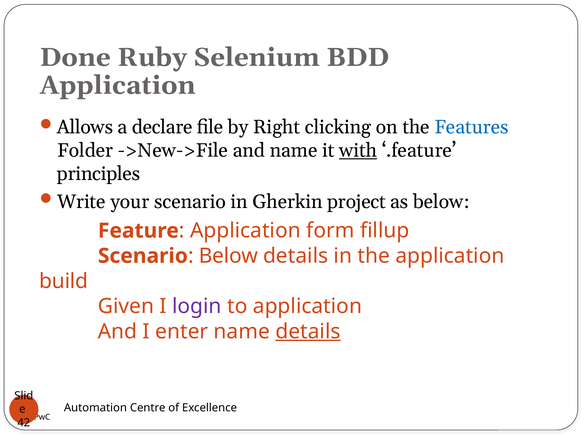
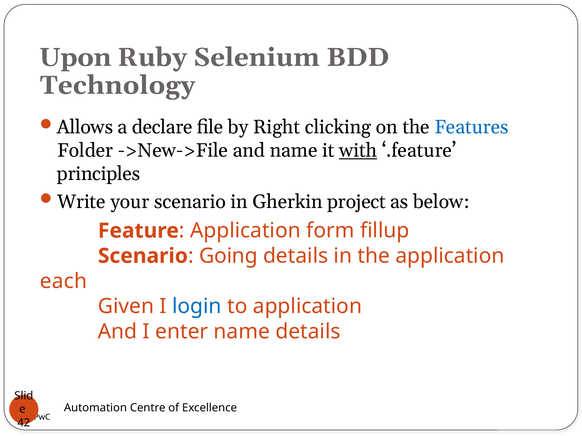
Done: Done -> Upon (75, 57)
Application: Application -> Technology (118, 85)
Below: Below -> Going (228, 256)
build: build -> each (63, 281)
login colour: purple -> blue (197, 307)
details underline: present -> none (308, 332)
